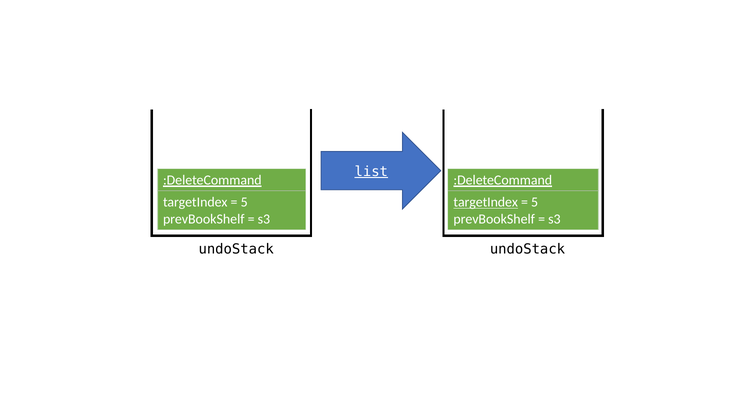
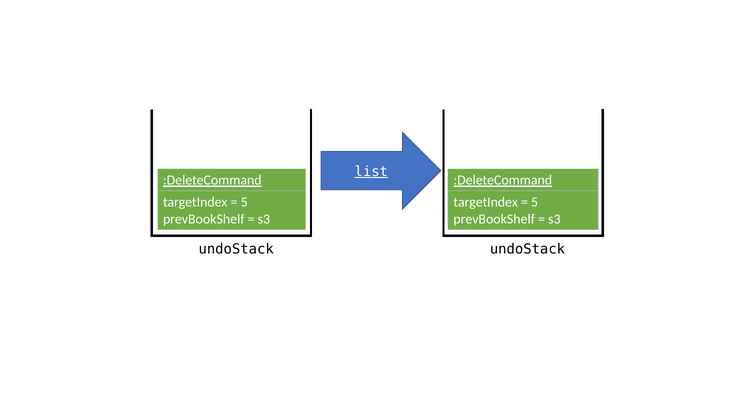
targetIndex underline: present -> none (486, 202)
